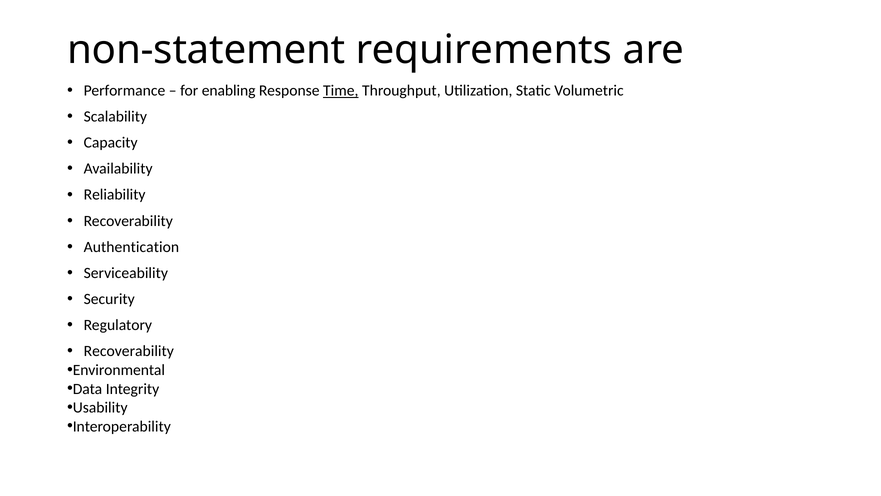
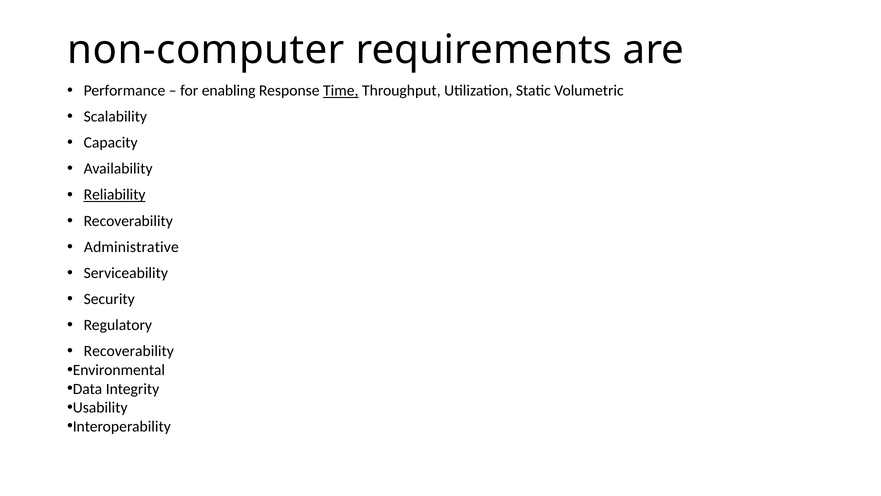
non-statement: non-statement -> non-computer (206, 50)
Reliability underline: none -> present (115, 195)
Authentication: Authentication -> Administrative (131, 247)
